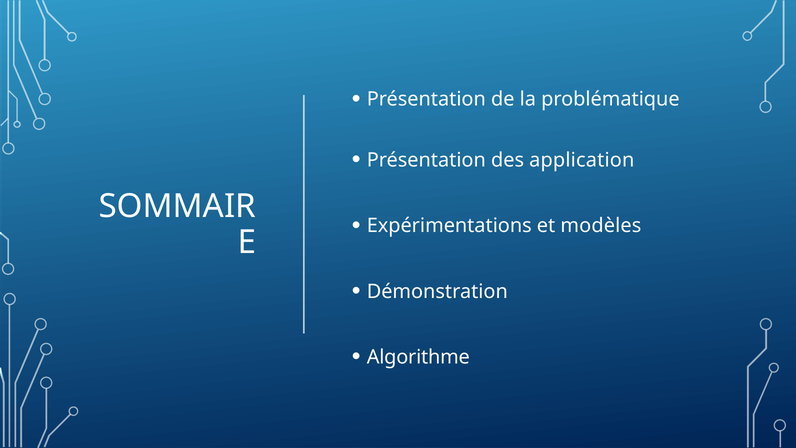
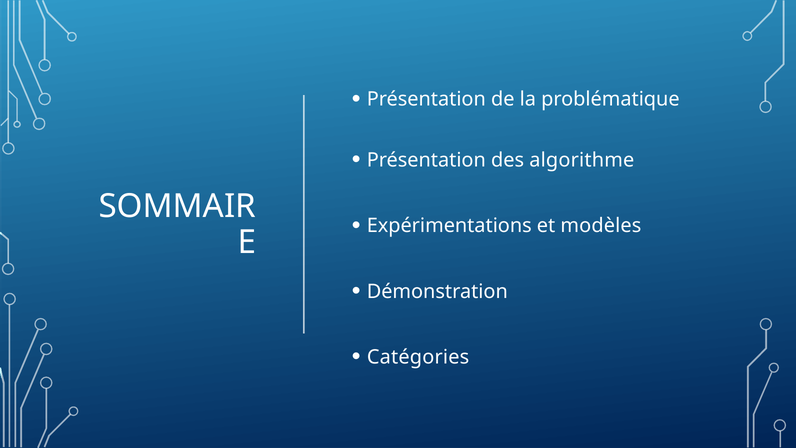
application: application -> algorithme (582, 160)
Algorithme: Algorithme -> Catégories (418, 357)
